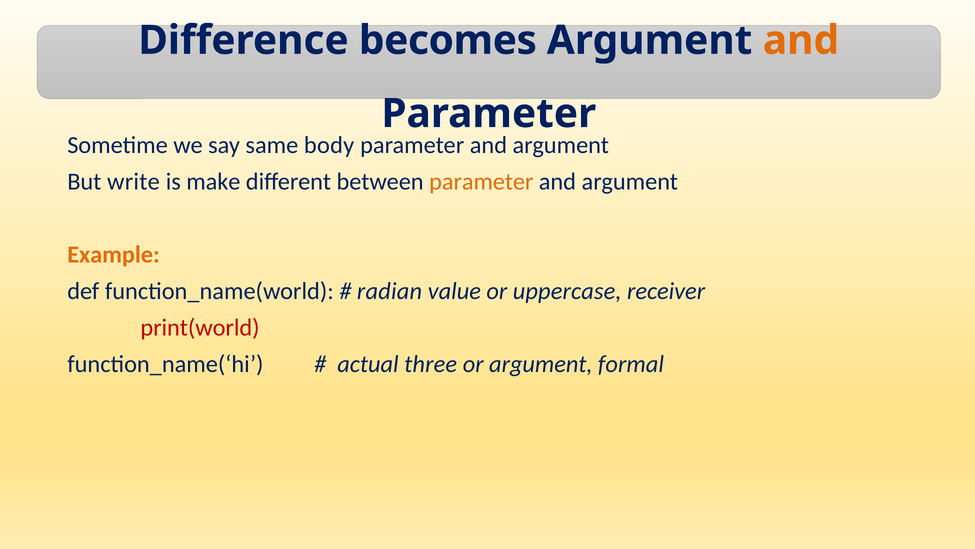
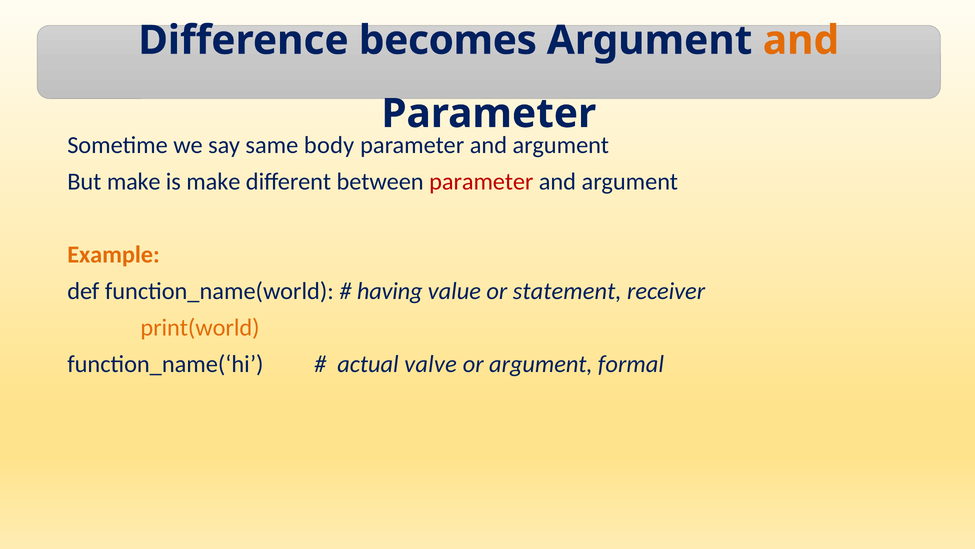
But write: write -> make (134, 181)
parameter colour: orange -> red (481, 181)
radian: radian -> having (390, 291)
uppercase: uppercase -> statement (567, 291)
print(world colour: red -> orange (200, 327)
three: three -> valve (431, 364)
